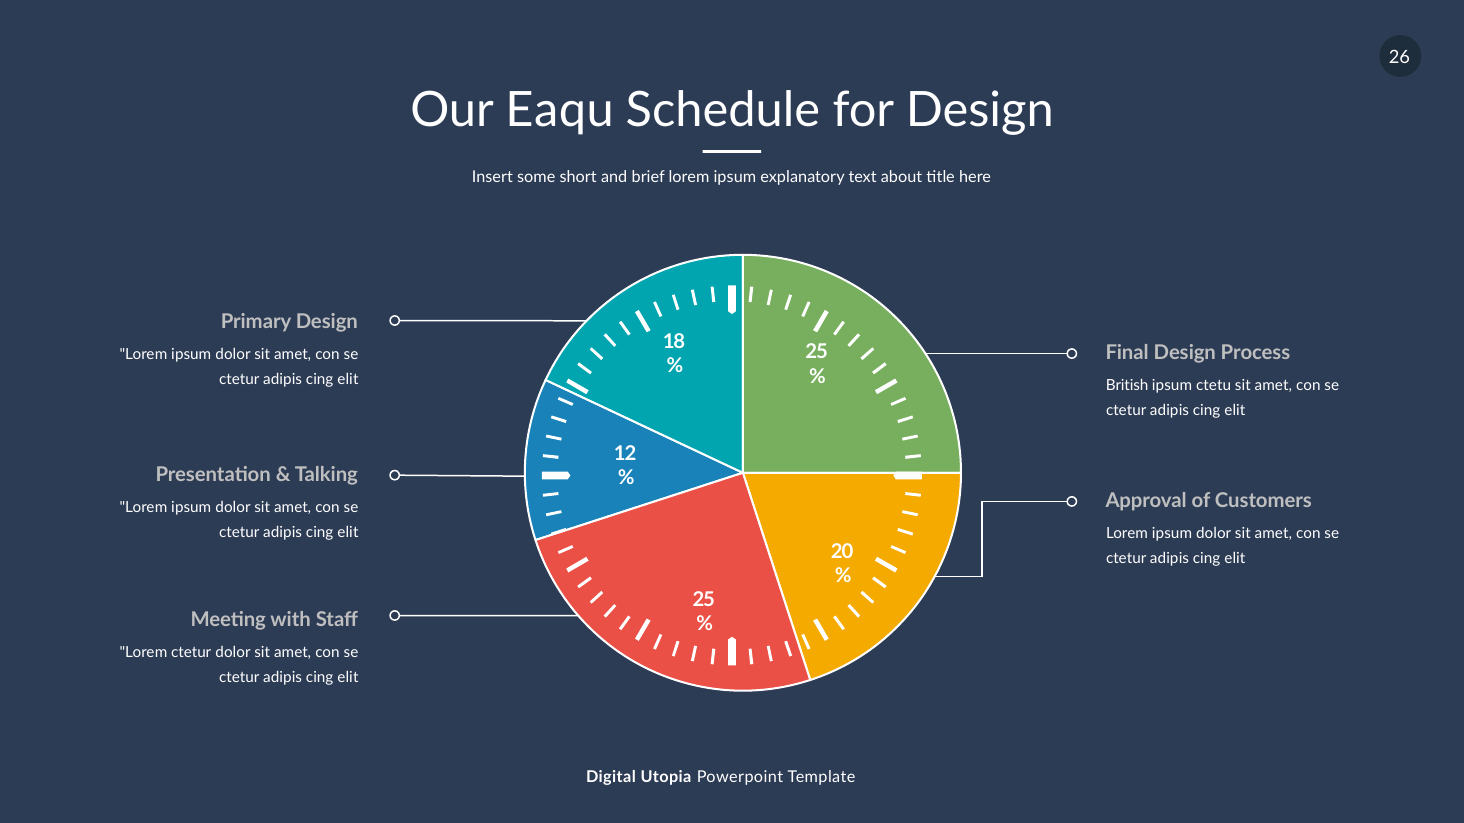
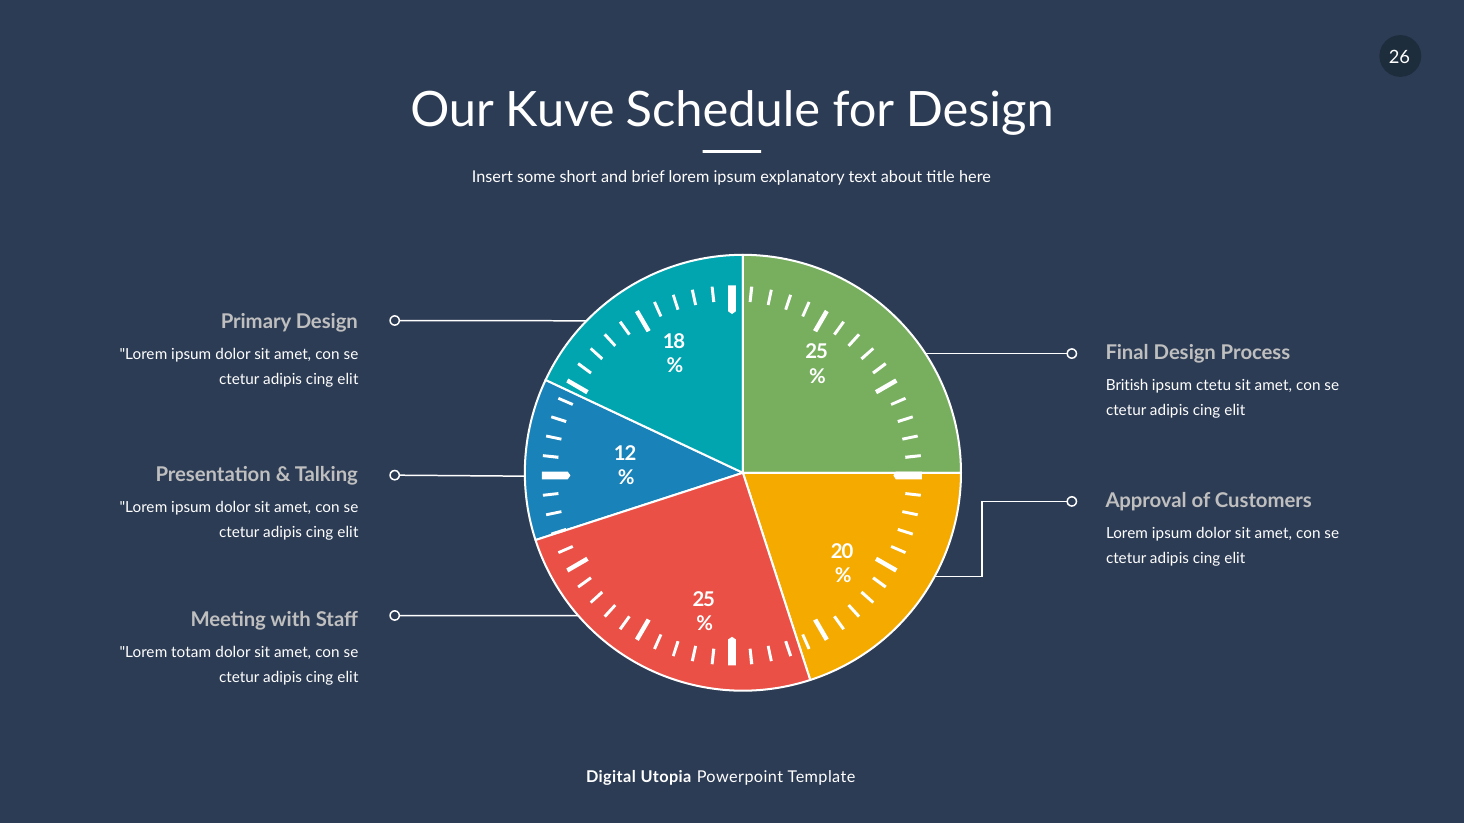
Eaqu: Eaqu -> Kuve (560, 110)
Lorem ctetur: ctetur -> totam (191, 653)
